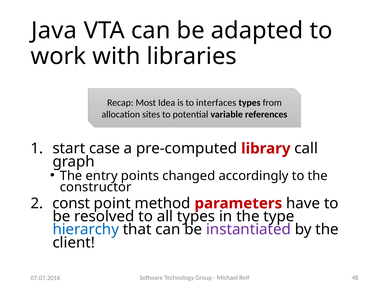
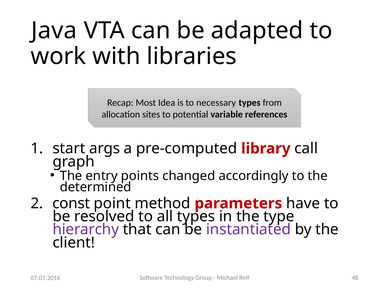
interfaces: interfaces -> necessary (216, 103)
case: case -> args (105, 149)
constructor: constructor -> determined (96, 188)
hierarchy colour: blue -> purple (86, 230)
